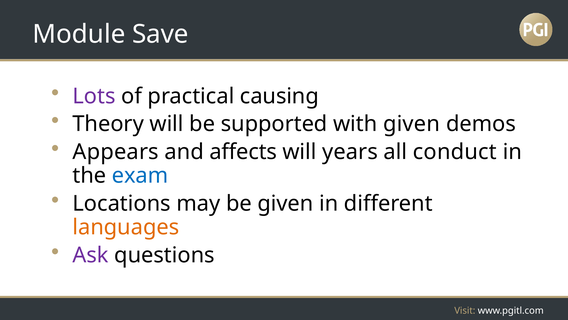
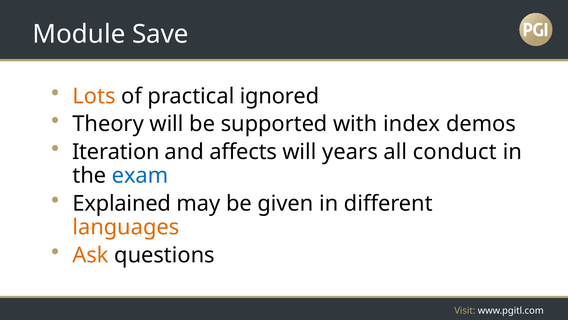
Lots colour: purple -> orange (94, 96)
causing: causing -> ignored (280, 96)
with given: given -> index (412, 124)
Appears: Appears -> Iteration (116, 152)
Locations: Locations -> Explained (122, 203)
Ask colour: purple -> orange (91, 255)
